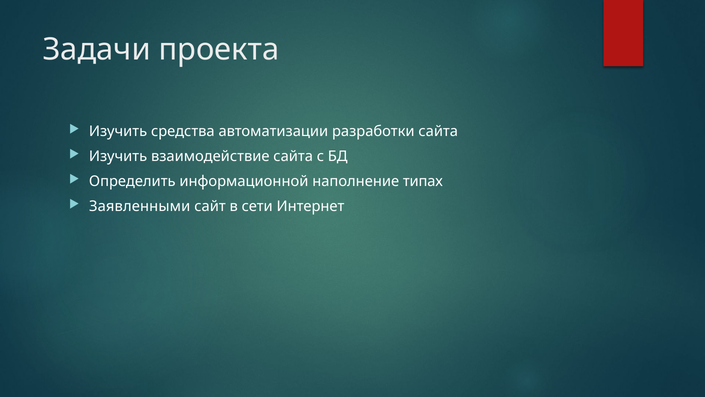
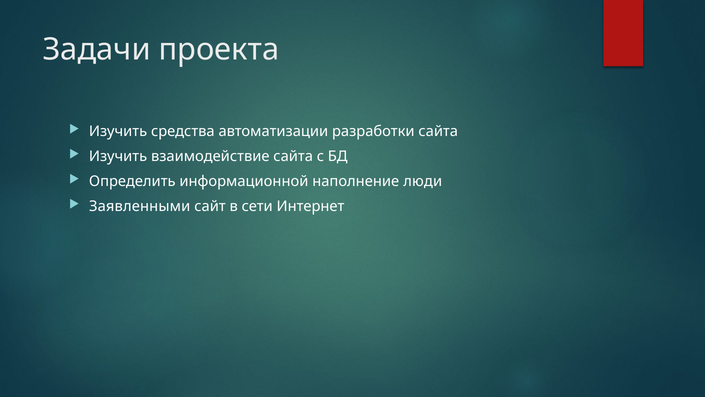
типах: типах -> люди (423, 181)
